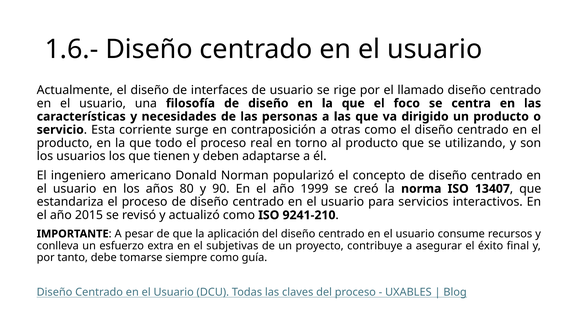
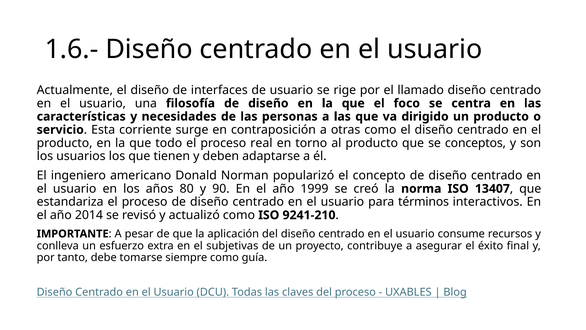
utilizando: utilizando -> conceptos (475, 143)
servicios: servicios -> términos (424, 202)
2015: 2015 -> 2014 (89, 215)
